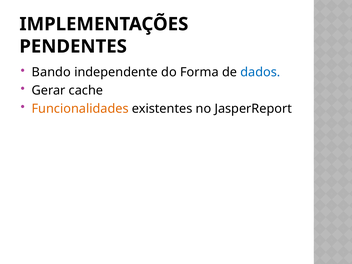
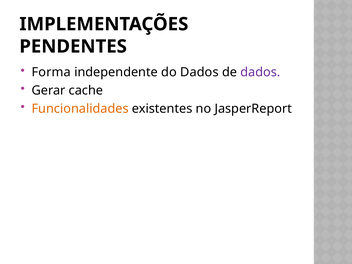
Bando: Bando -> Forma (51, 72)
do Forma: Forma -> Dados (199, 72)
dados colour: blue -> purple (260, 72)
